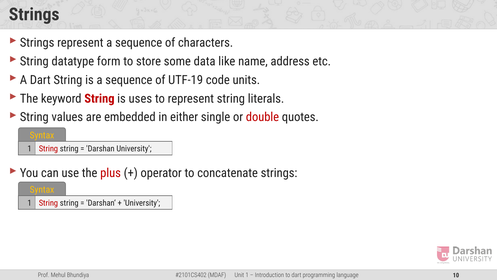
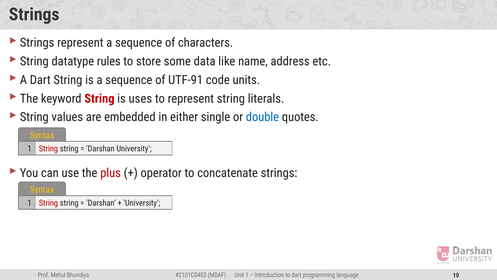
form: form -> rules (109, 61)
UTF-19: UTF-19 -> UTF-91 (186, 80)
double colour: red -> blue (262, 117)
